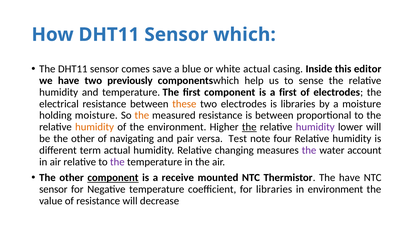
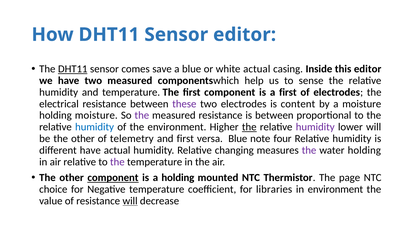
Sensor which: which -> editor (245, 35)
DHT11 underline: none -> present (73, 69)
two previously: previously -> measured (130, 81)
these colour: orange -> purple (184, 104)
is libraries: libraries -> content (298, 104)
the colour: orange -> purple (142, 116)
humidity colour: orange -> blue (95, 127)
navigating: navigating -> telemetry (132, 139)
and pair: pair -> first (185, 139)
versa Test: Test -> Blue (238, 139)
different term: term -> have (90, 150)
water account: account -> holding (364, 150)
a receive: receive -> holding (178, 178)
The have: have -> page (350, 178)
sensor: sensor -> choice (53, 190)
will underline: none -> present (130, 201)
